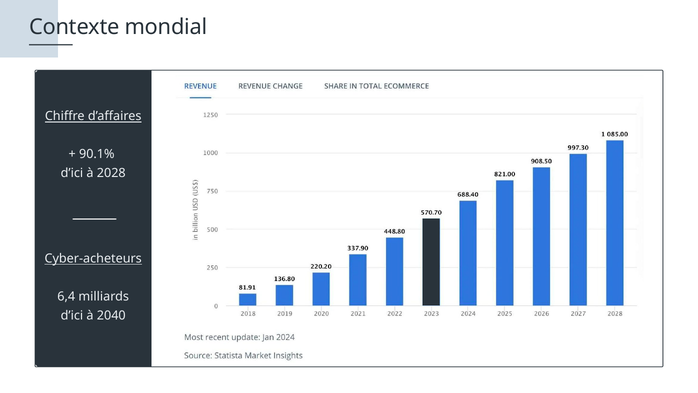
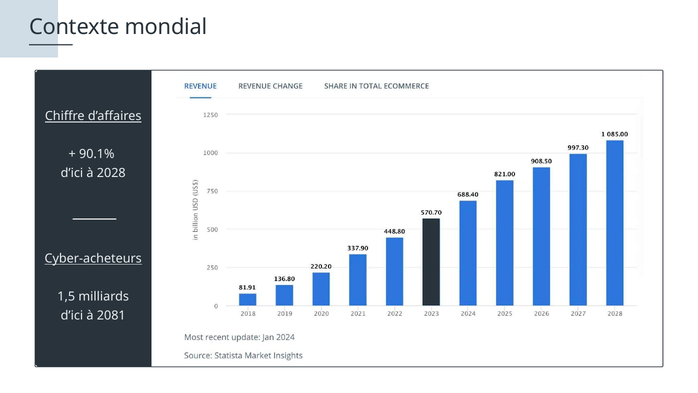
6,4: 6,4 -> 1,5 (66, 296)
2040: 2040 -> 2081 (111, 315)
